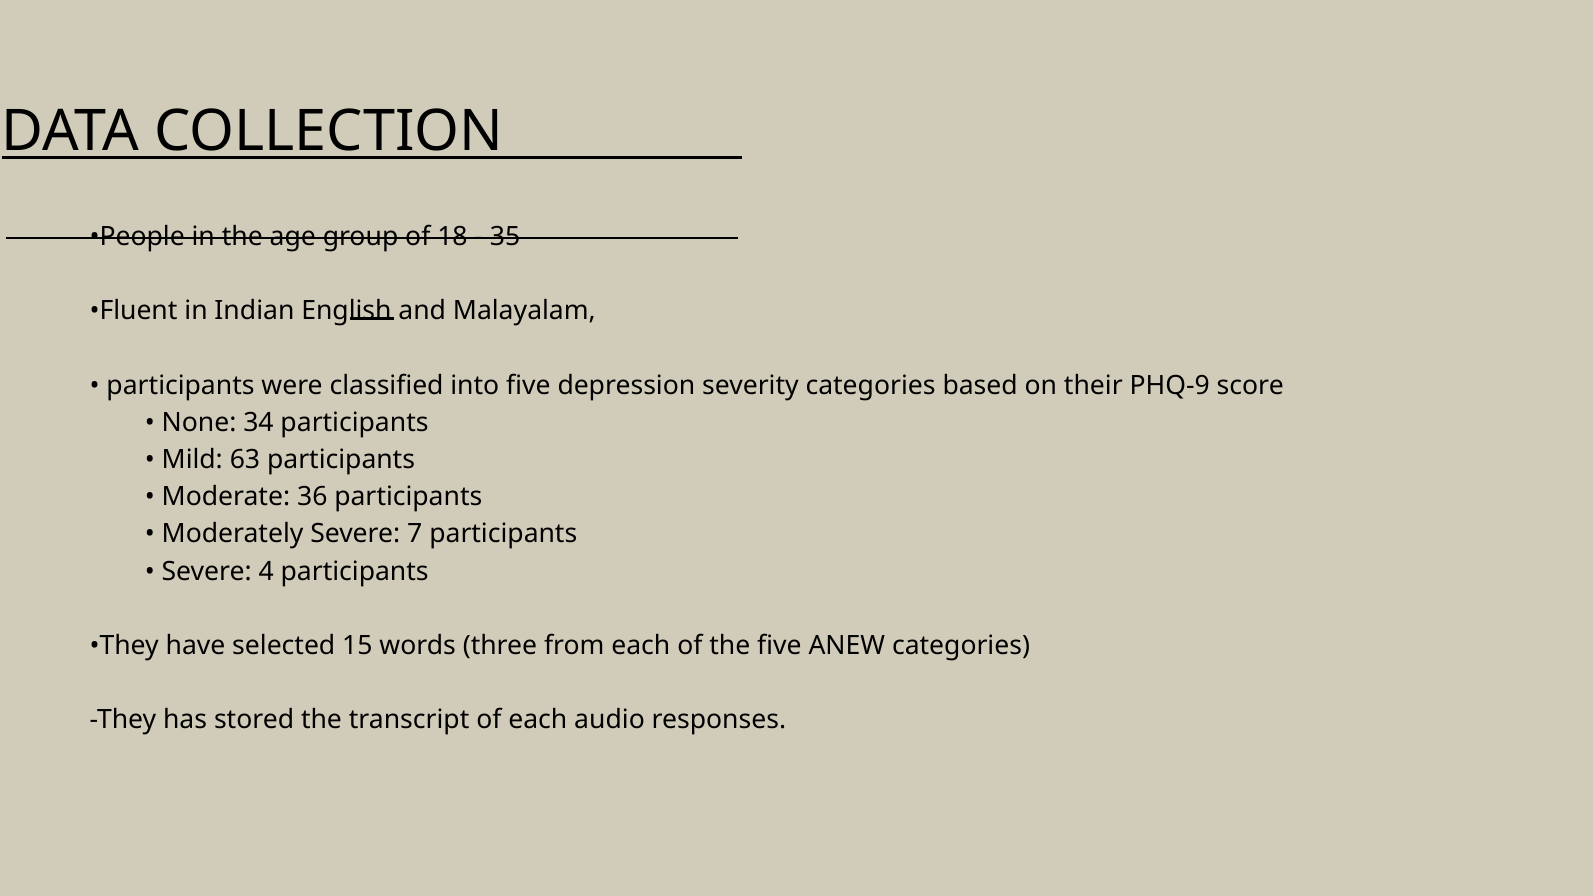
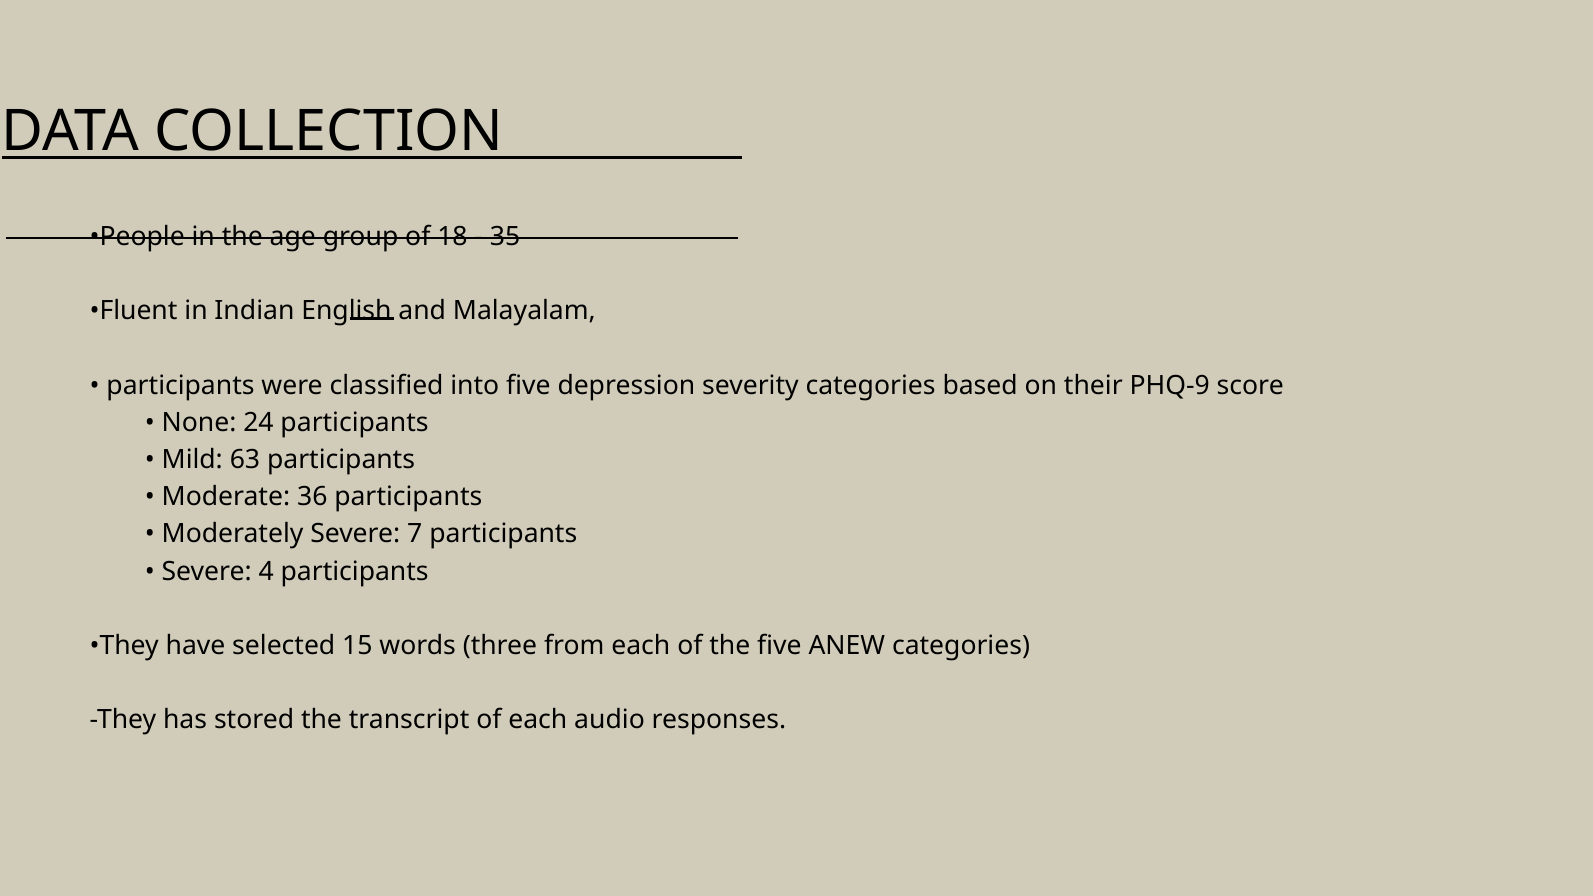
34: 34 -> 24 (258, 423)
